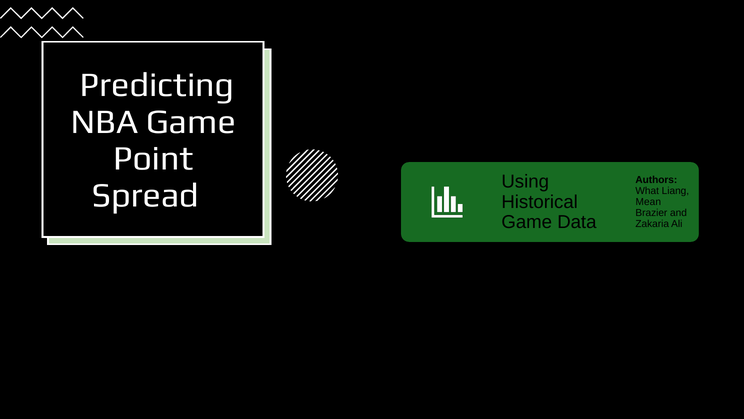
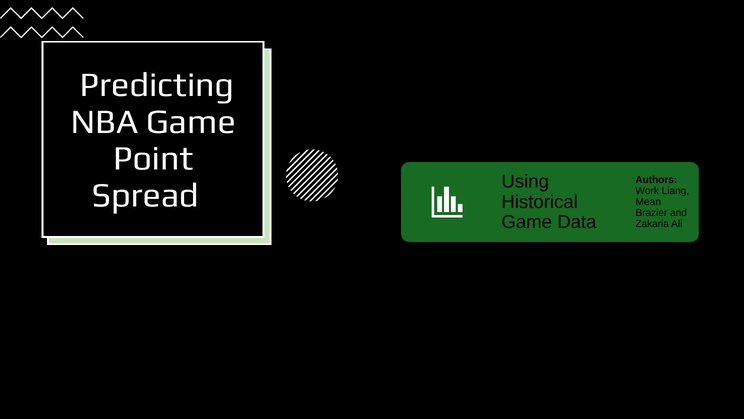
What: What -> Work (647, 191)
